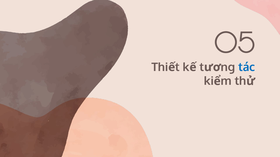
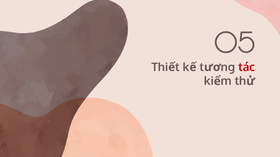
tác colour: blue -> red (247, 67)
